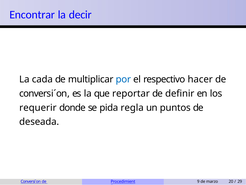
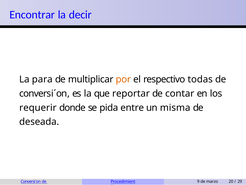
cada: cada -> para (42, 79)
por colour: blue -> orange (123, 79)
hacer: hacer -> todas (200, 79)
definir: definir -> contar (180, 93)
regla: regla -> entre (132, 107)
puntos: puntos -> misma (175, 107)
